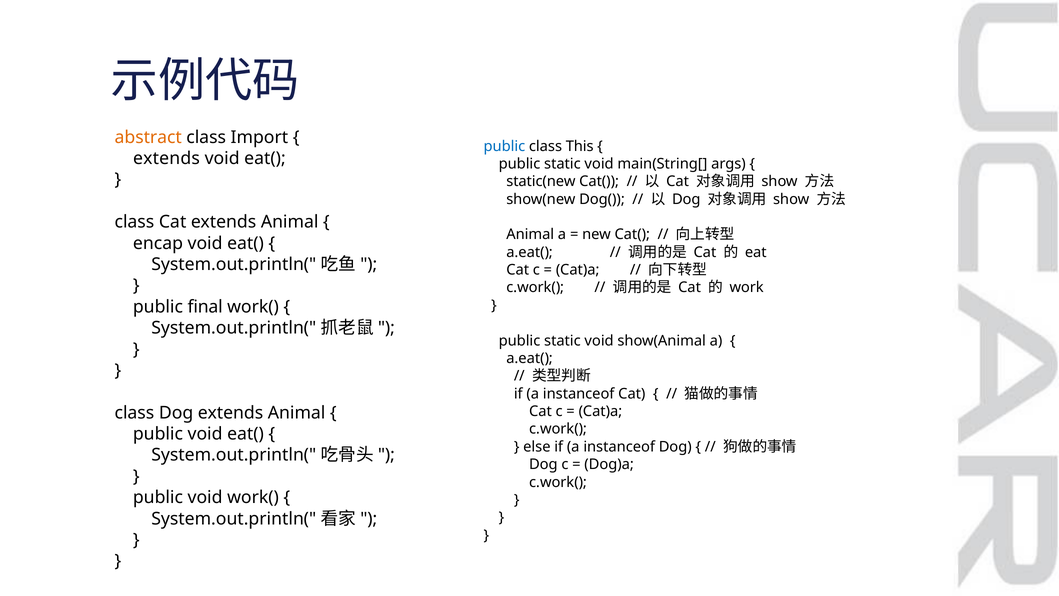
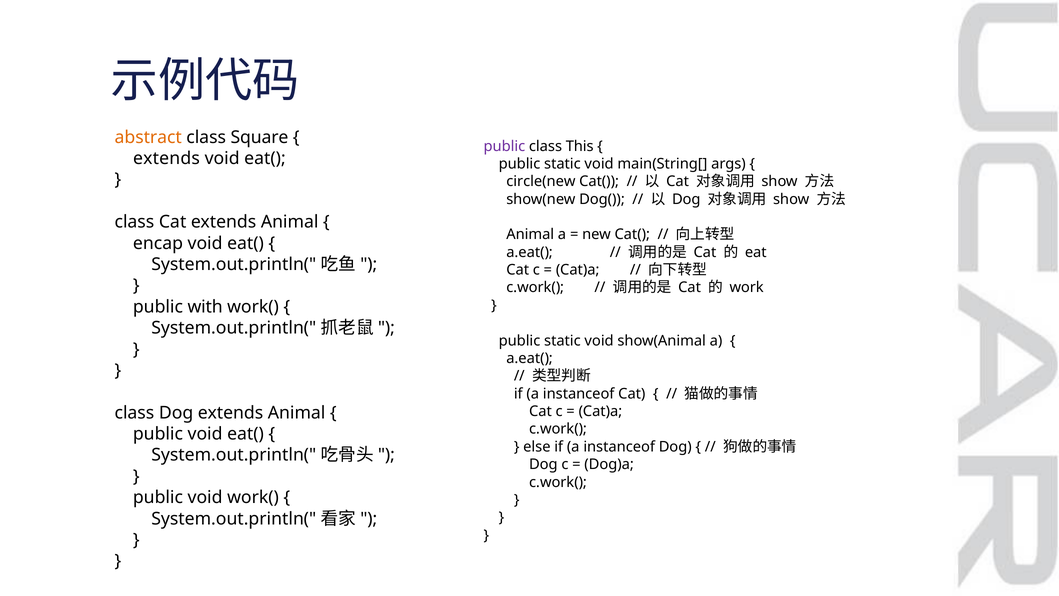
Import: Import -> Square (259, 137)
public colour: blue -> purple (504, 146)
static(new: static(new -> circle(new (541, 181)
final: final -> with (205, 307)
